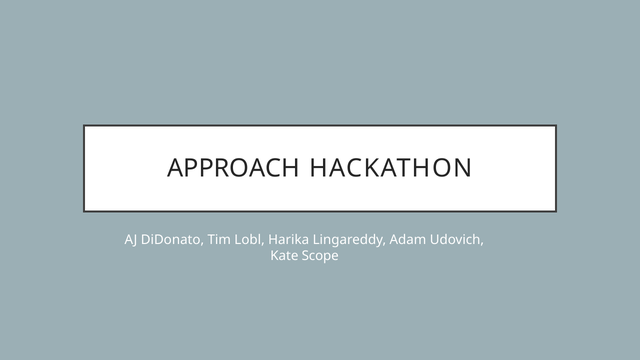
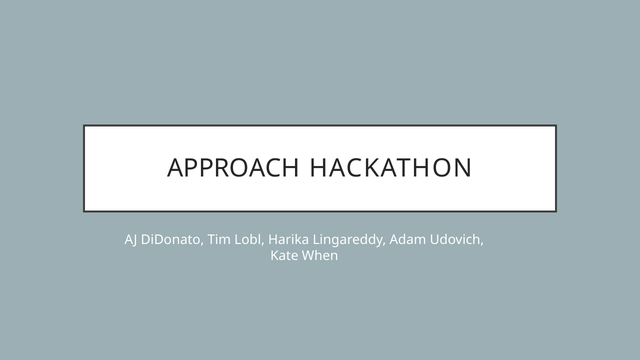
Scope: Scope -> When (320, 256)
